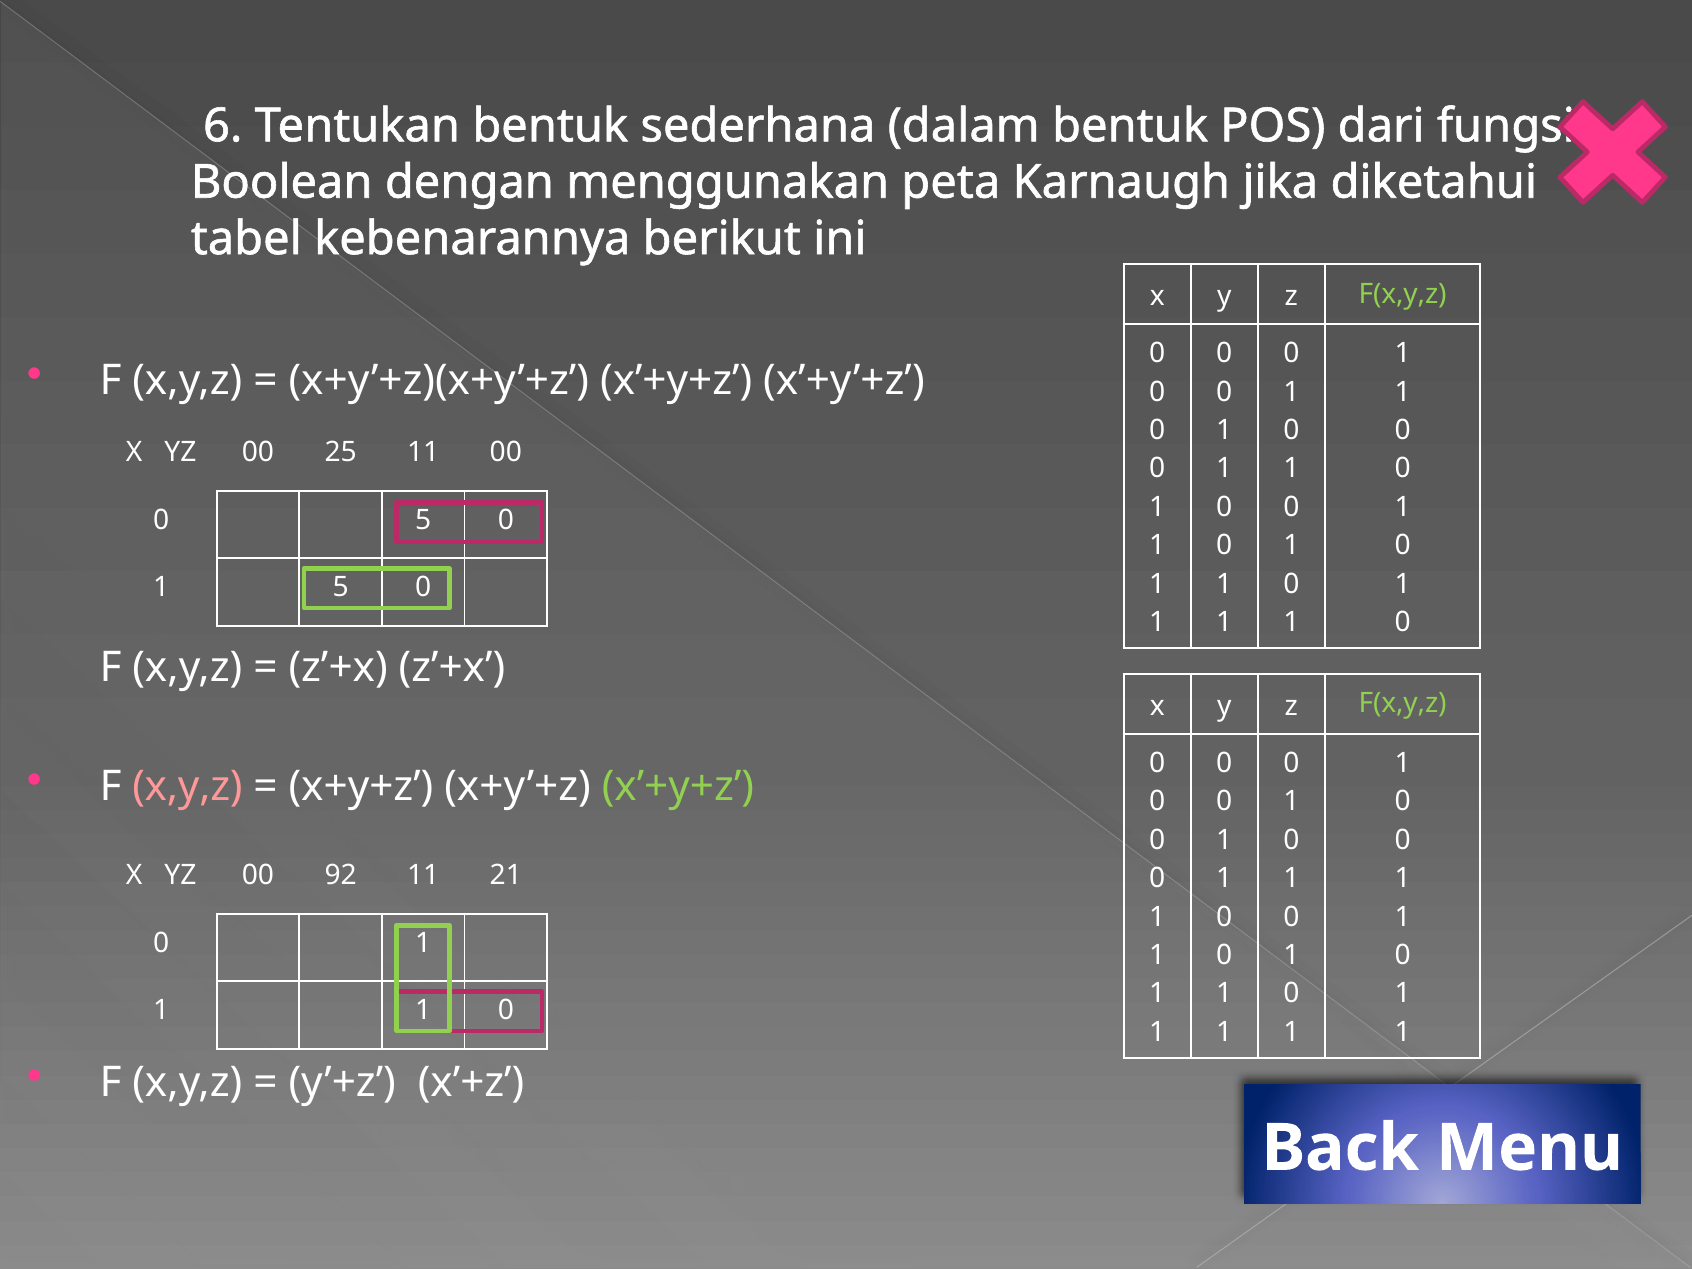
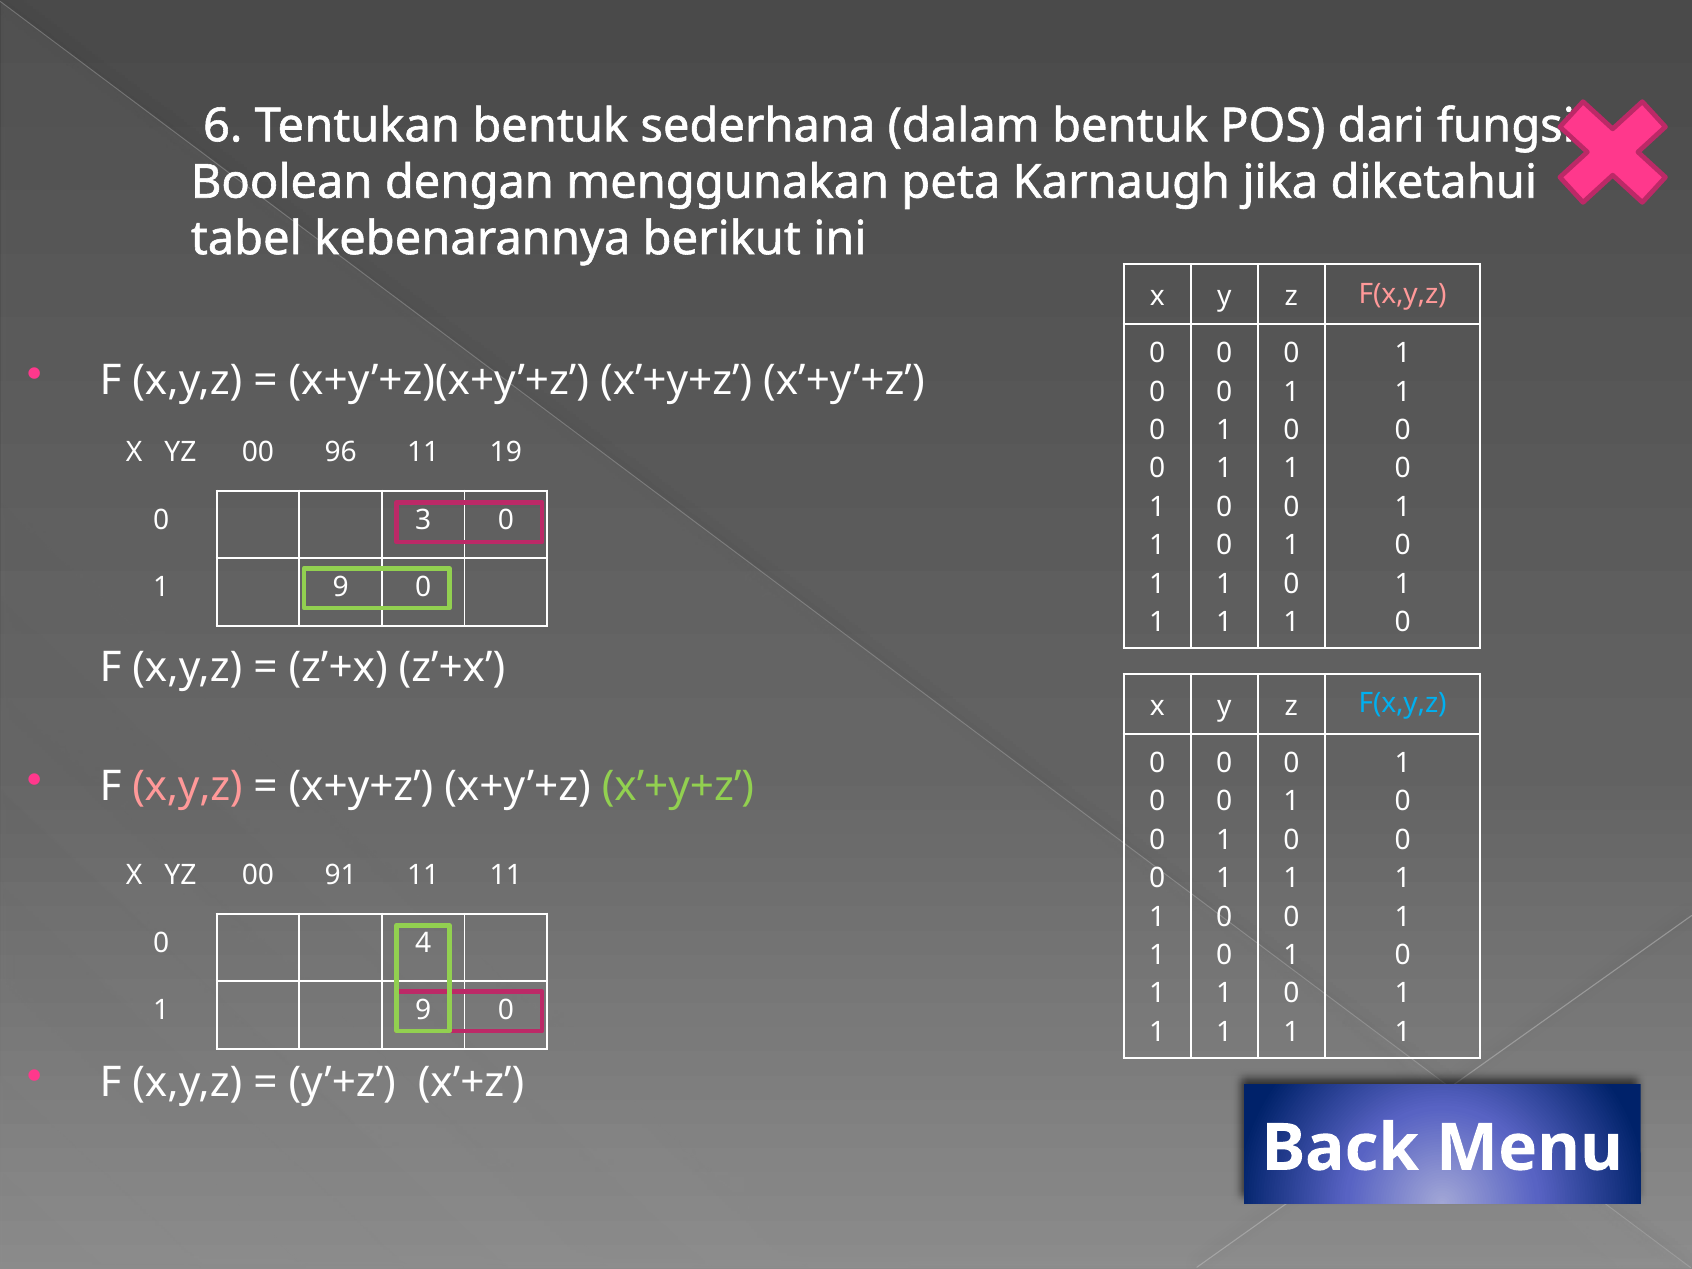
F(x,y,z colour: light green -> pink (1403, 294)
25: 25 -> 96 (341, 452)
11 00: 00 -> 19 (506, 452)
0 5: 5 -> 3 (423, 520)
5: 5 -> 9 (341, 588)
F(x,y,z colour: light green -> light blue (1403, 703)
92: 92 -> 91 (341, 875)
11 21: 21 -> 11 (506, 875)
1: 1 -> 4 (423, 943)
1: 1 -> 9 (423, 1011)
